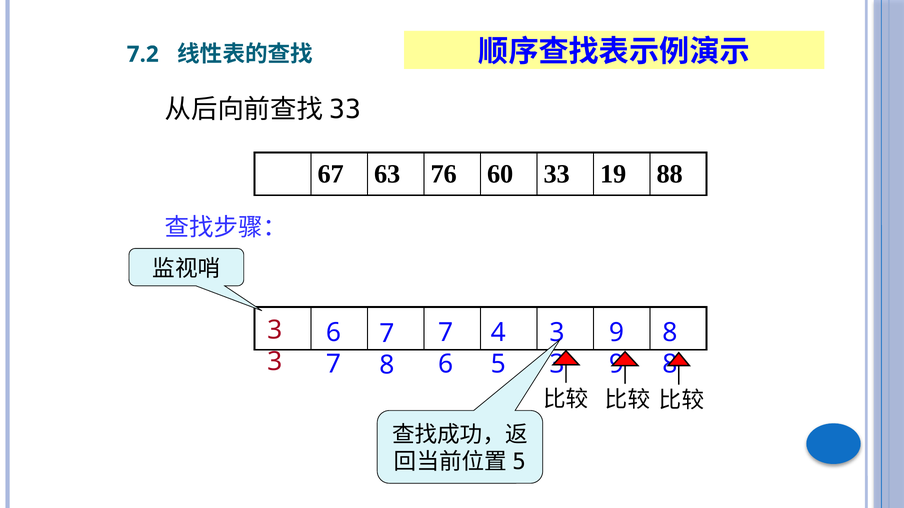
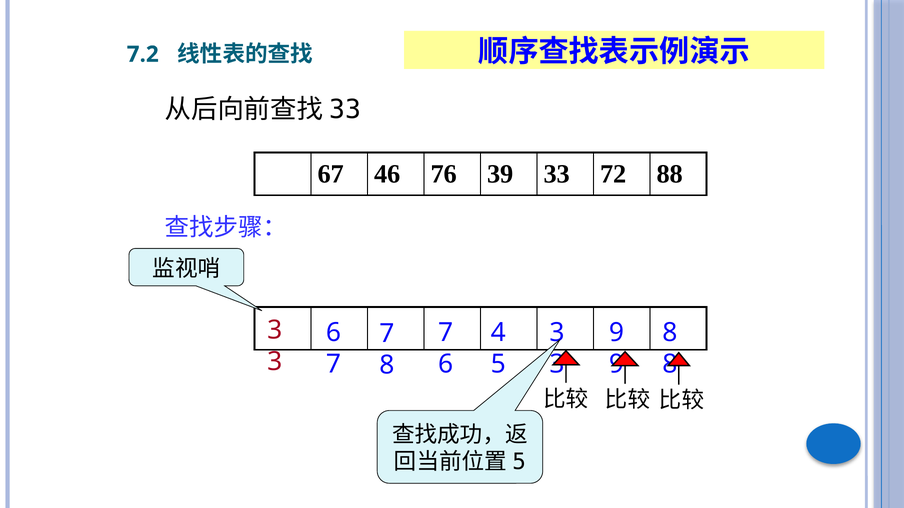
63: 63 -> 46 (387, 174)
60: 60 -> 39 (500, 174)
19: 19 -> 72 (613, 174)
